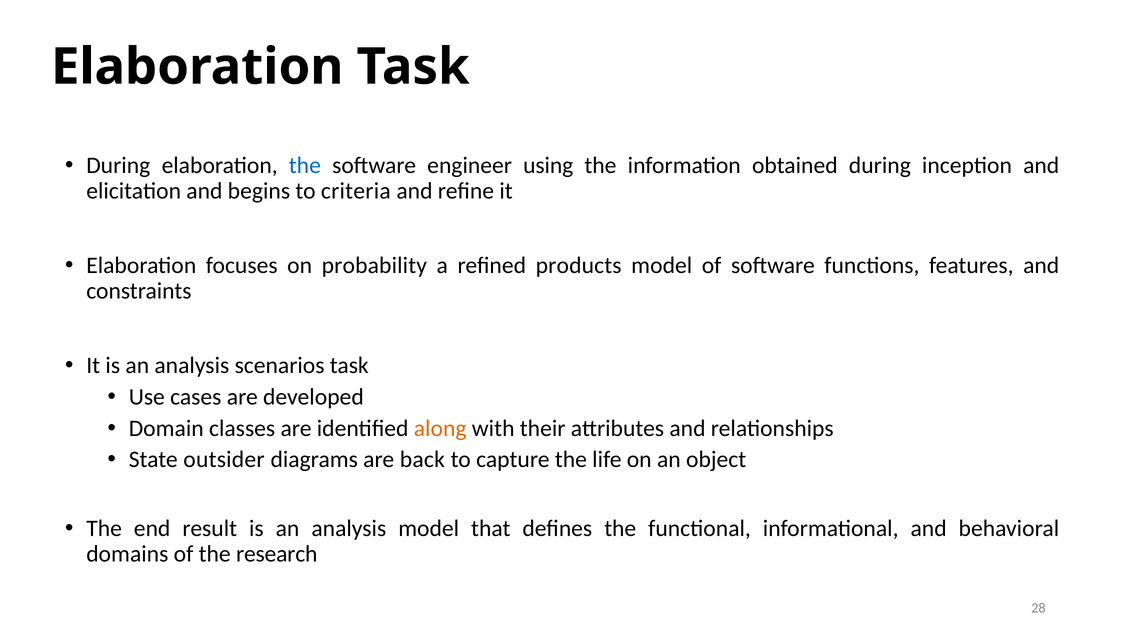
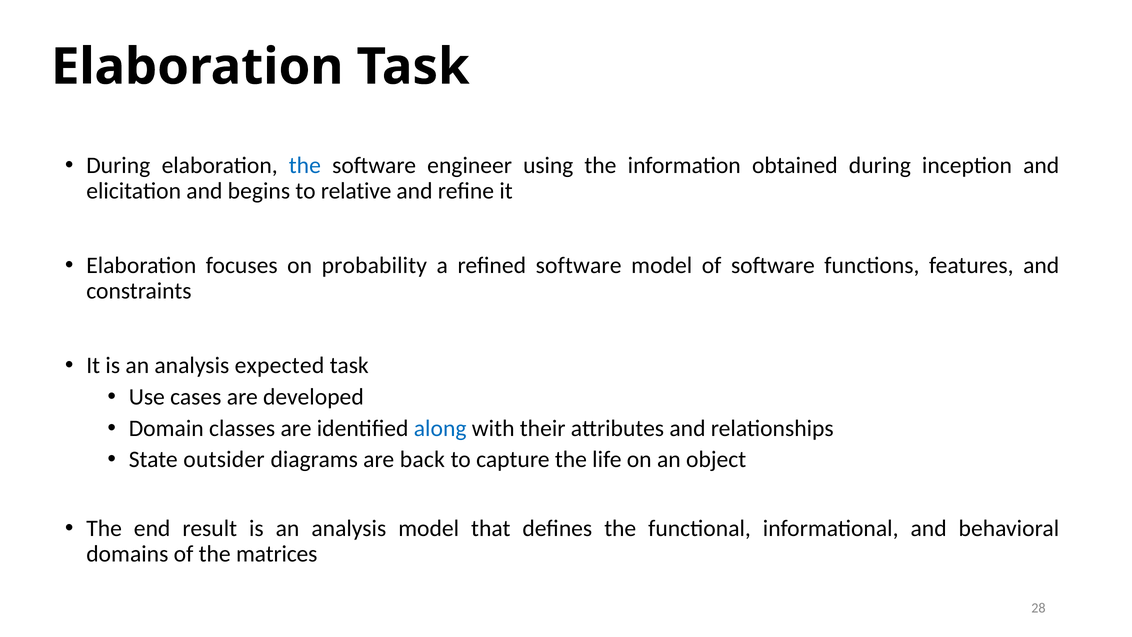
criteria: criteria -> relative (356, 191)
refined products: products -> software (579, 265)
scenarios: scenarios -> expected (279, 365)
along colour: orange -> blue (440, 428)
research: research -> matrices (277, 554)
